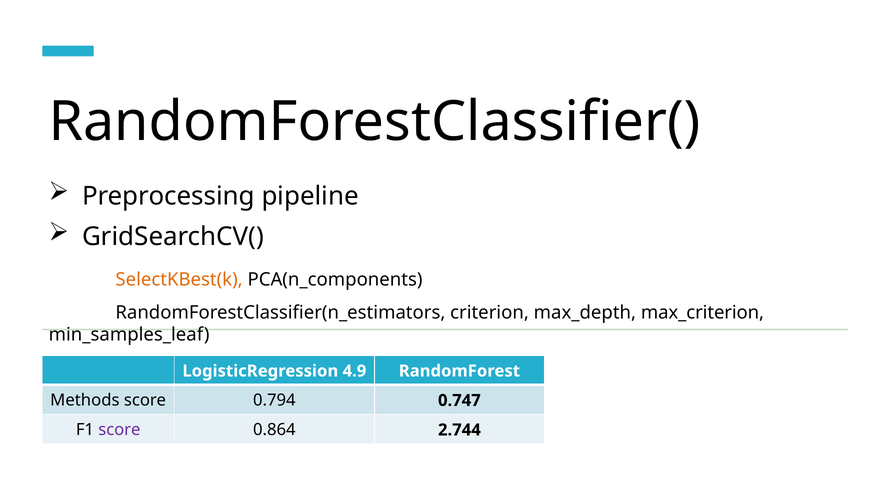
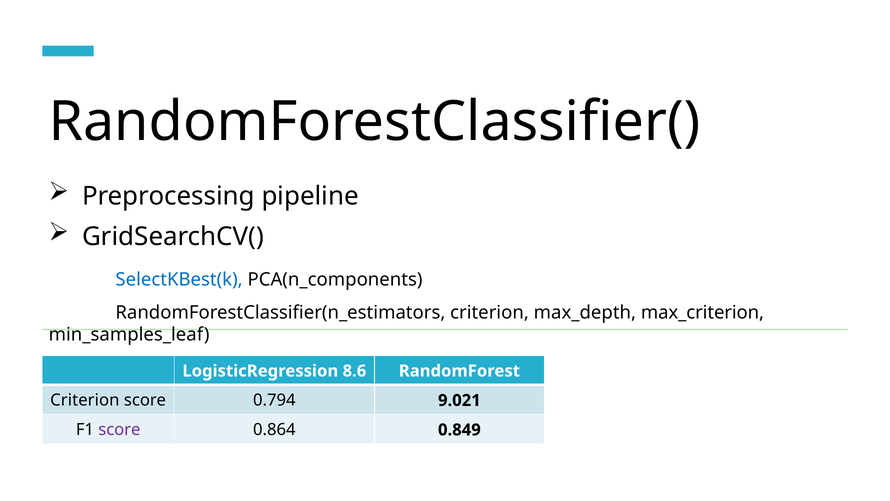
SelectKBest(k colour: orange -> blue (179, 279)
4.9: 4.9 -> 8.6 (354, 371)
Methods: Methods -> Criterion (85, 400)
0.747: 0.747 -> 9.021 (459, 400)
2.744: 2.744 -> 0.849 (459, 430)
